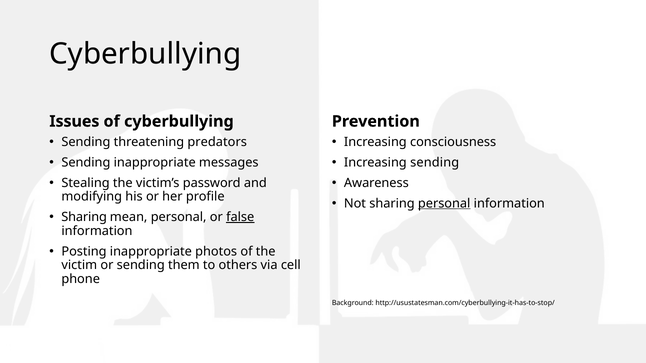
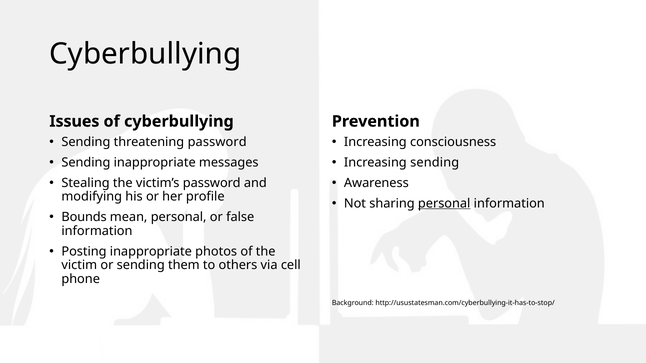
threatening predators: predators -> password (217, 142)
Sharing: Sharing -> Bounds (84, 217)
false underline: present -> none (240, 217)
